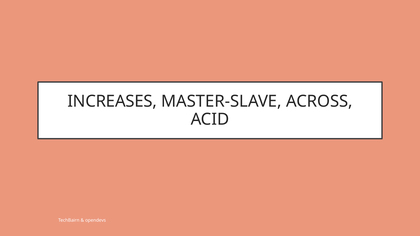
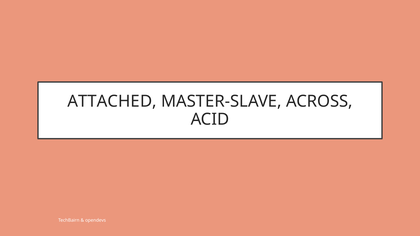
INCREASES: INCREASES -> ATTACHED (112, 101)
